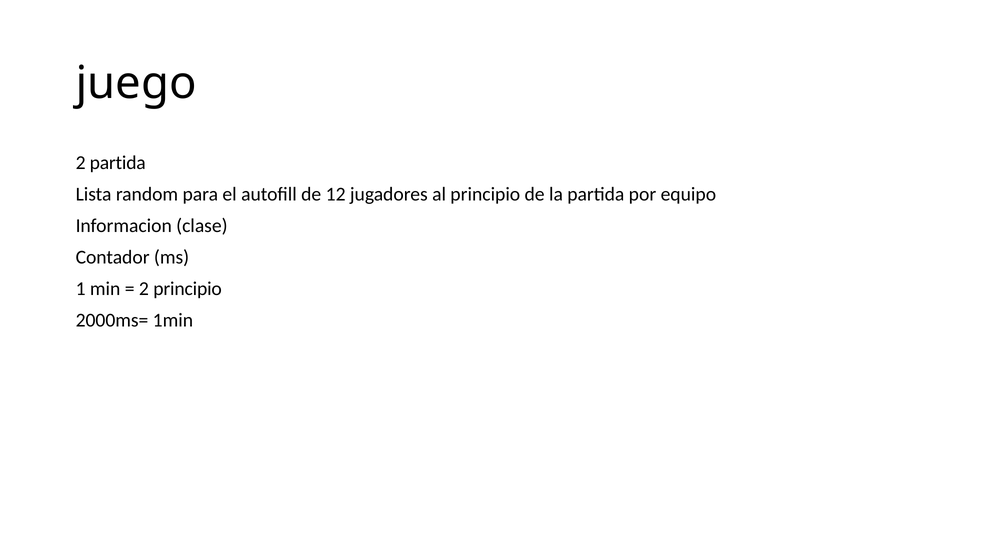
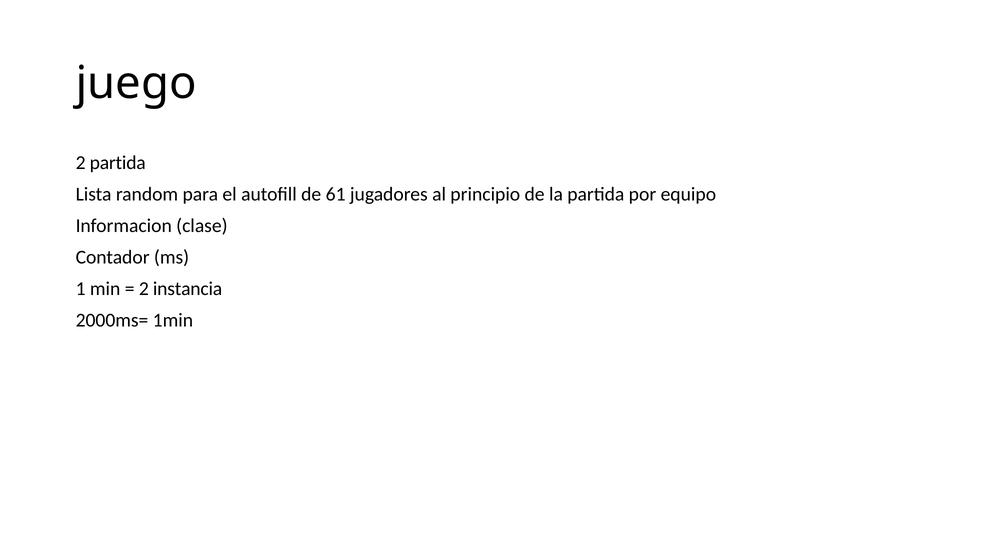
12: 12 -> 61 (336, 194)
2 principio: principio -> instancia (188, 289)
